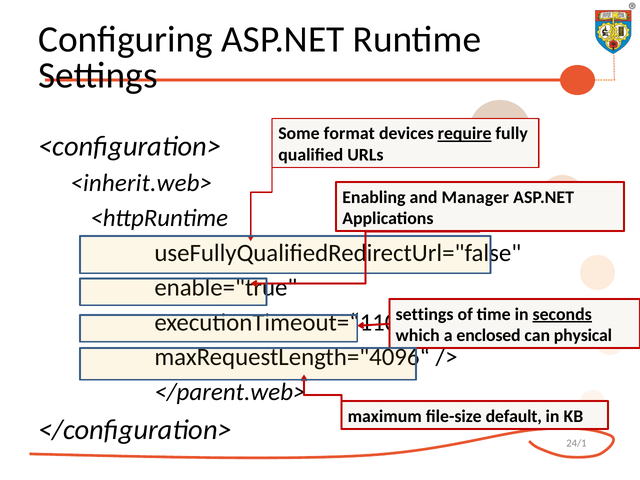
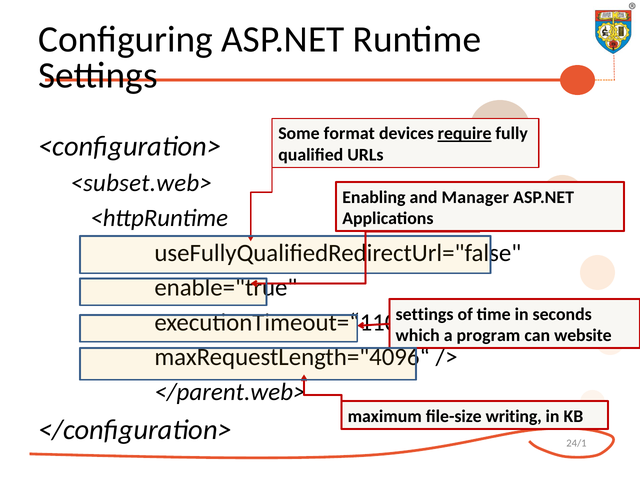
<inherit.web>: <inherit.web> -> <subset.web> (141, 183)
seconds underline: present -> none (562, 314)
enclosed: enclosed -> program (488, 335)
physical: physical -> website (583, 335)
default: default -> writing (514, 416)
